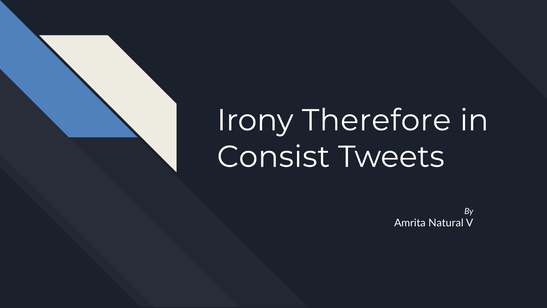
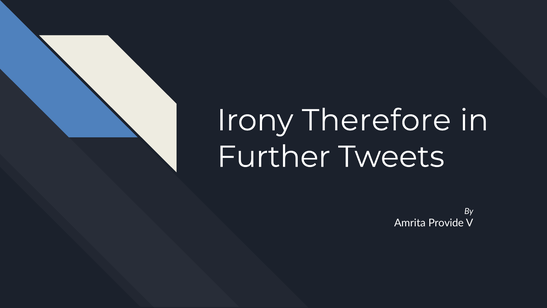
Consist: Consist -> Further (274, 157)
Natural: Natural -> Provide (446, 223)
